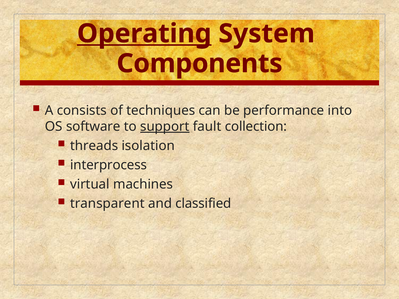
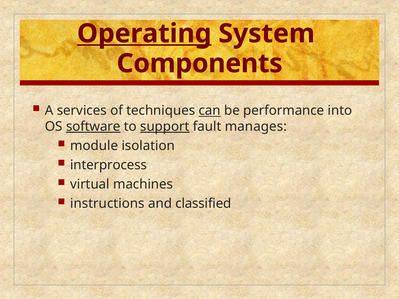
consists: consists -> services (82, 111)
can underline: none -> present (210, 111)
software underline: none -> present (93, 127)
collection: collection -> manages (256, 127)
threads: threads -> module (94, 146)
transparent: transparent -> instructions (107, 204)
